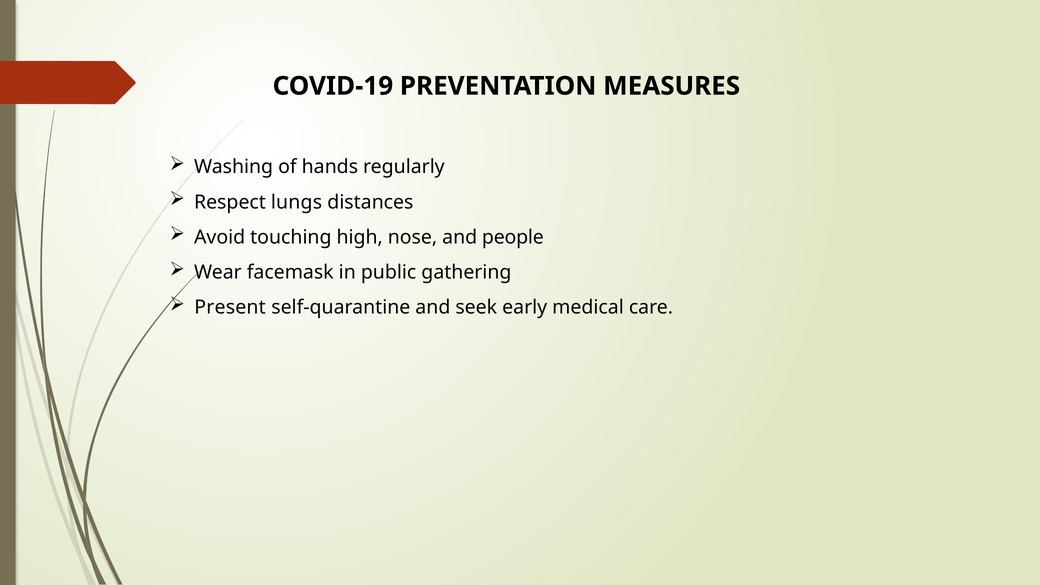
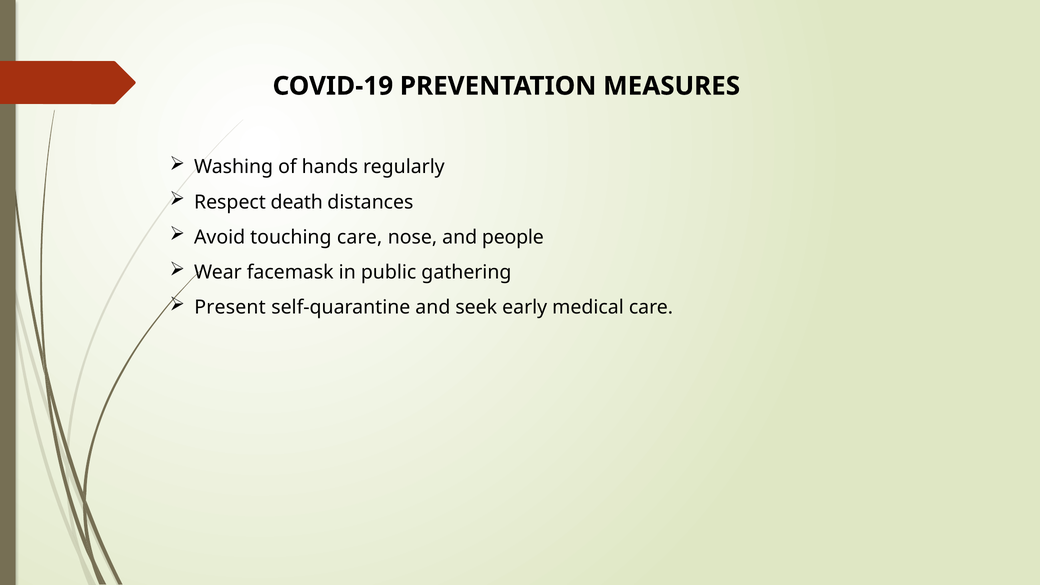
lungs: lungs -> death (297, 202)
touching high: high -> care (360, 237)
